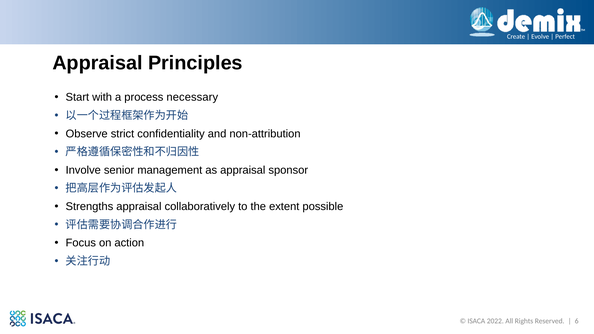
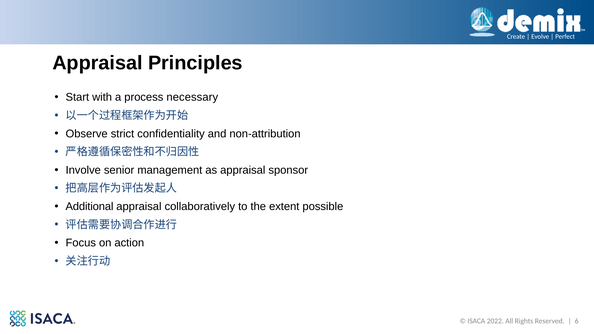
Strengths: Strengths -> Additional (90, 207)
